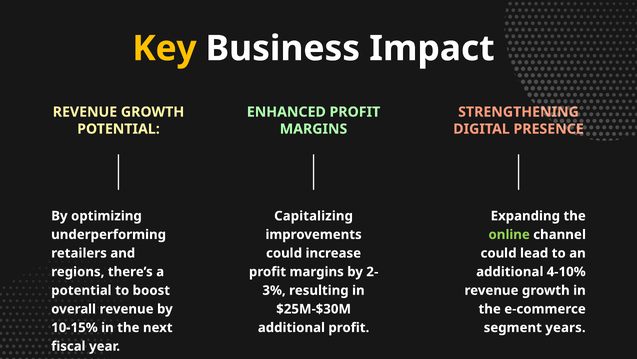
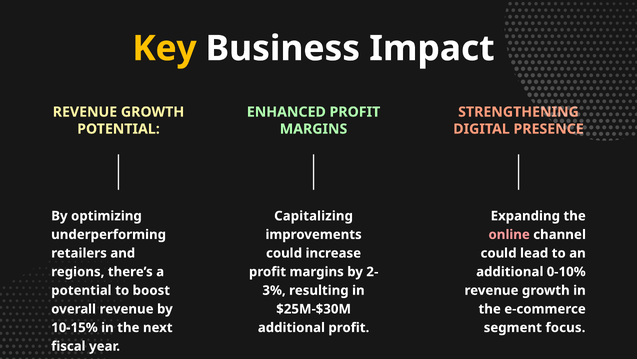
online colour: light green -> pink (509, 234)
4-10%: 4-10% -> 0-10% (566, 271)
years: years -> focus (565, 327)
